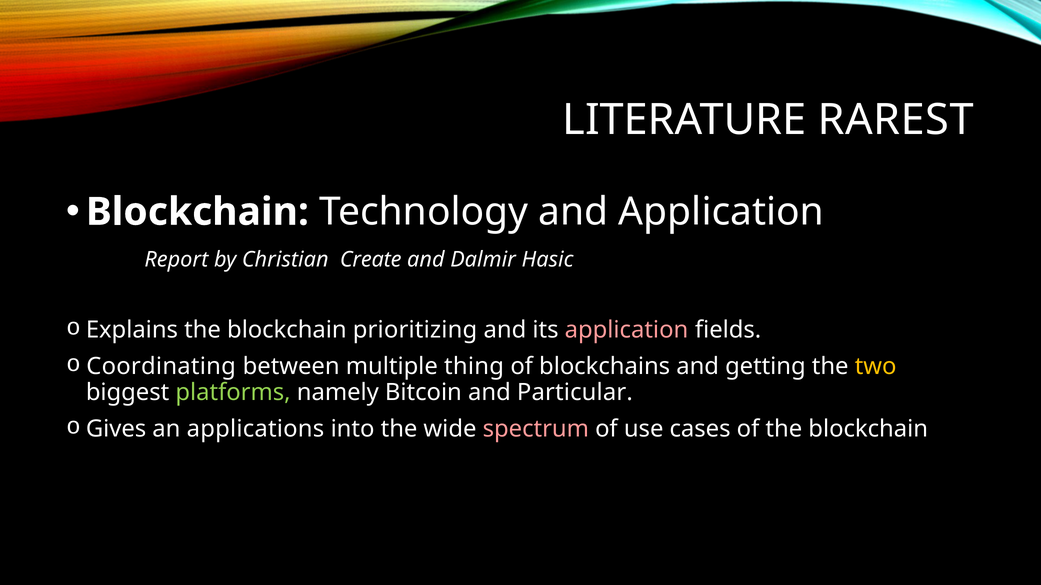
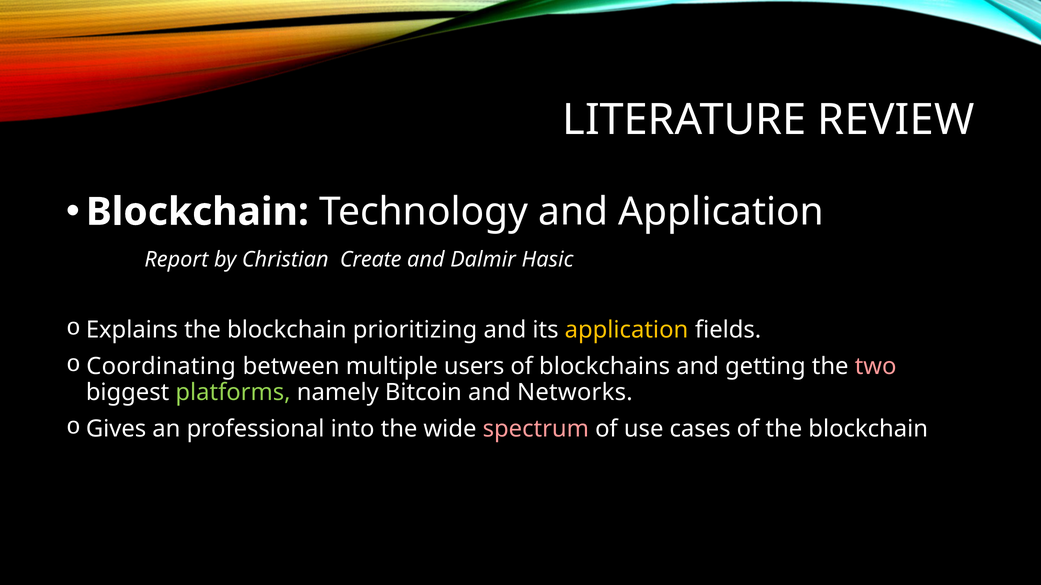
RAREST: RAREST -> REVIEW (896, 120)
application colour: pink -> yellow (626, 330)
thing: thing -> users (474, 367)
two colour: yellow -> pink (876, 367)
Particular: Particular -> Networks (575, 393)
applications: applications -> professional (256, 429)
